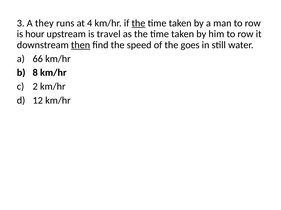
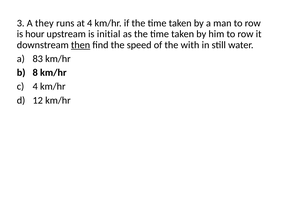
the underline: present -> none (138, 23)
travel: travel -> initial (109, 34)
goes: goes -> with (190, 45)
66: 66 -> 83 (38, 59)
2: 2 -> 4 (35, 87)
